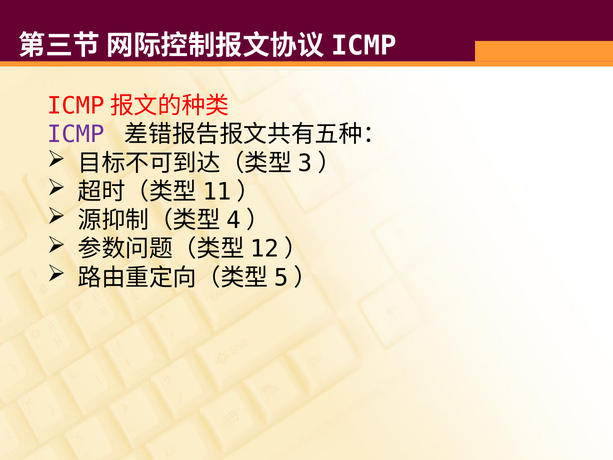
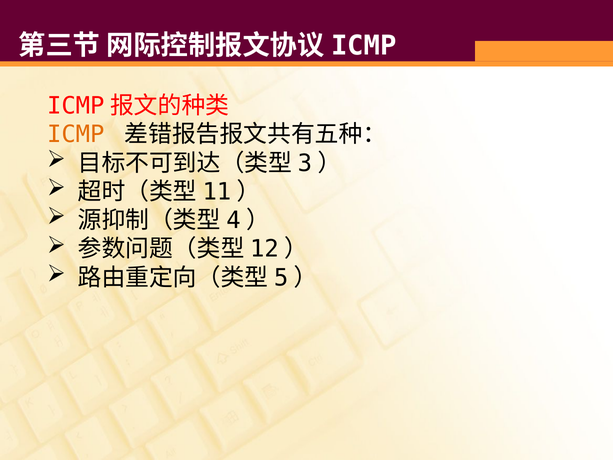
ICMP colour: purple -> orange (76, 134)
